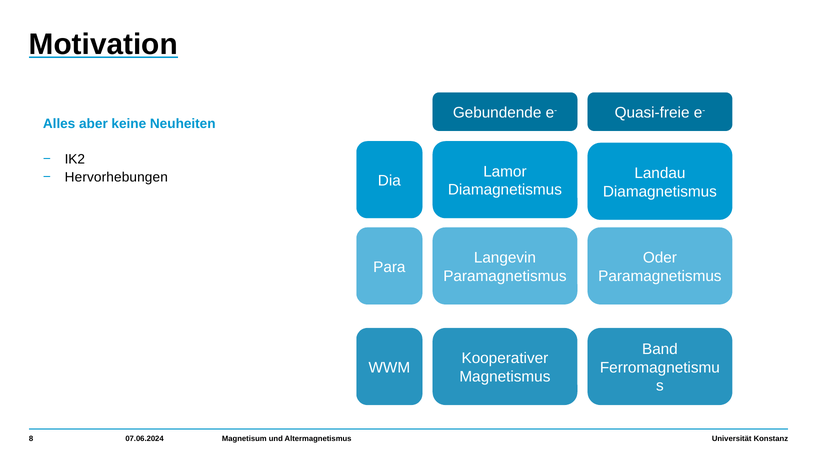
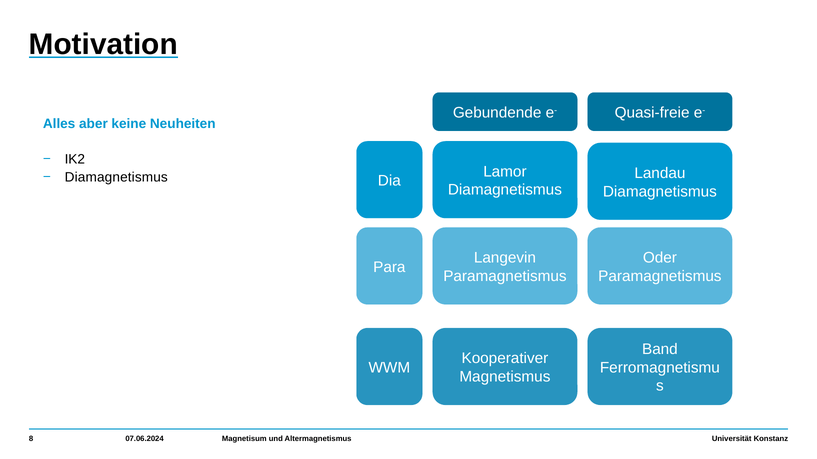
Hervorhebungen: Hervorhebungen -> Diamagnetismus (116, 178)
